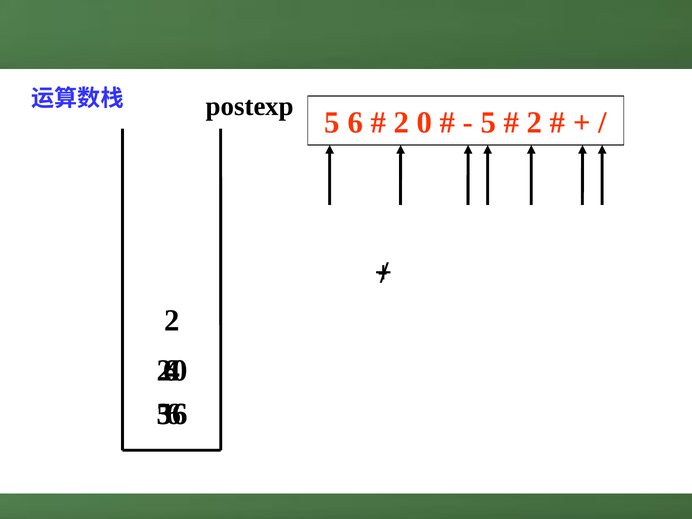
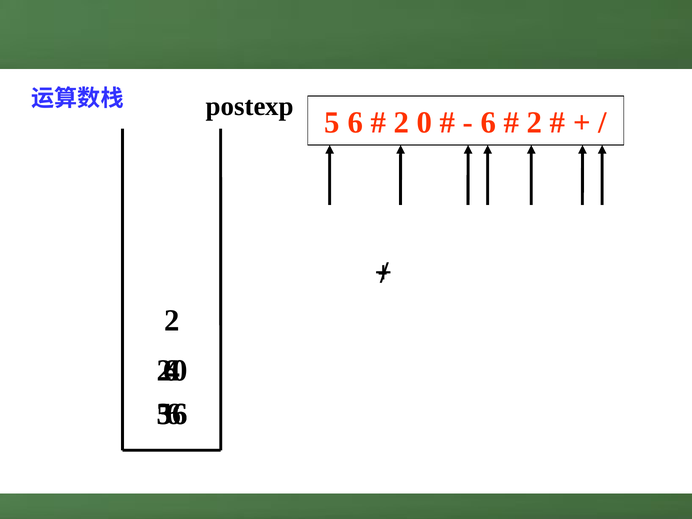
5: 5 -> 6 (488, 123)
